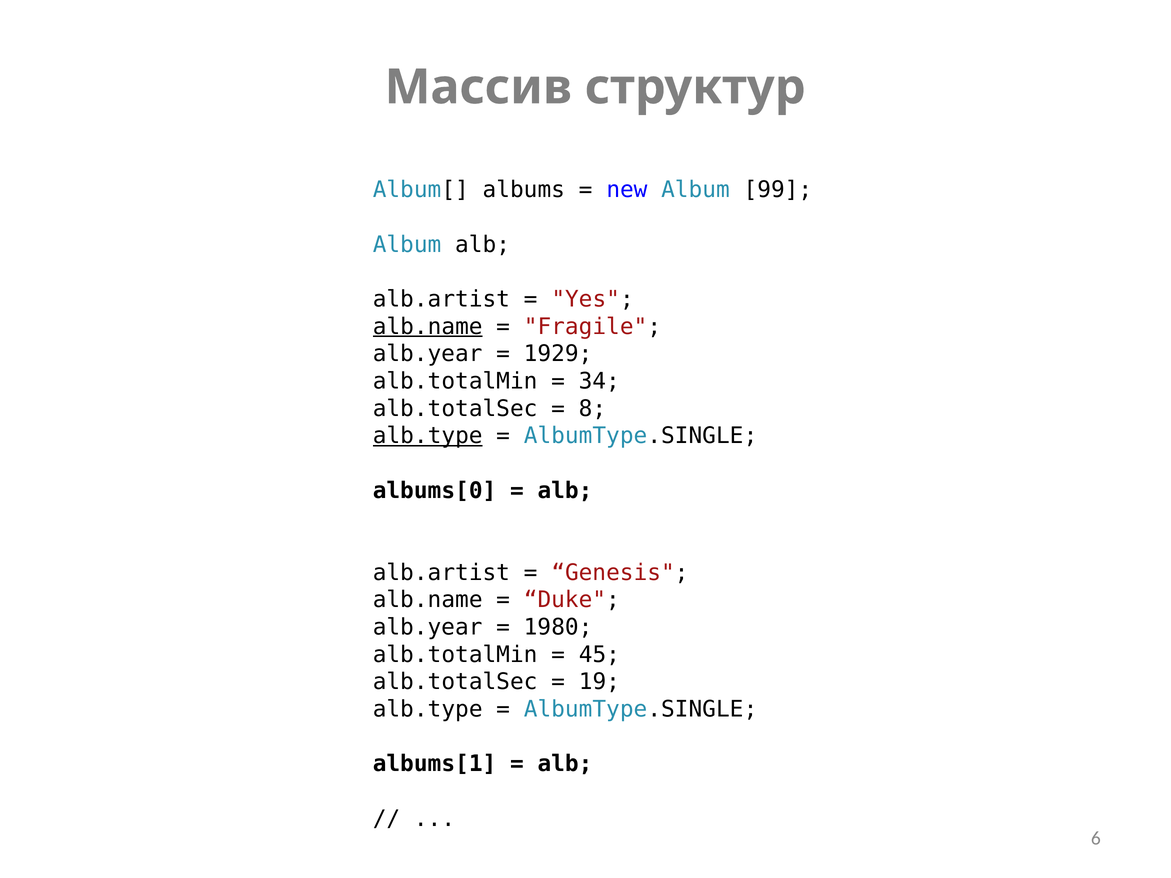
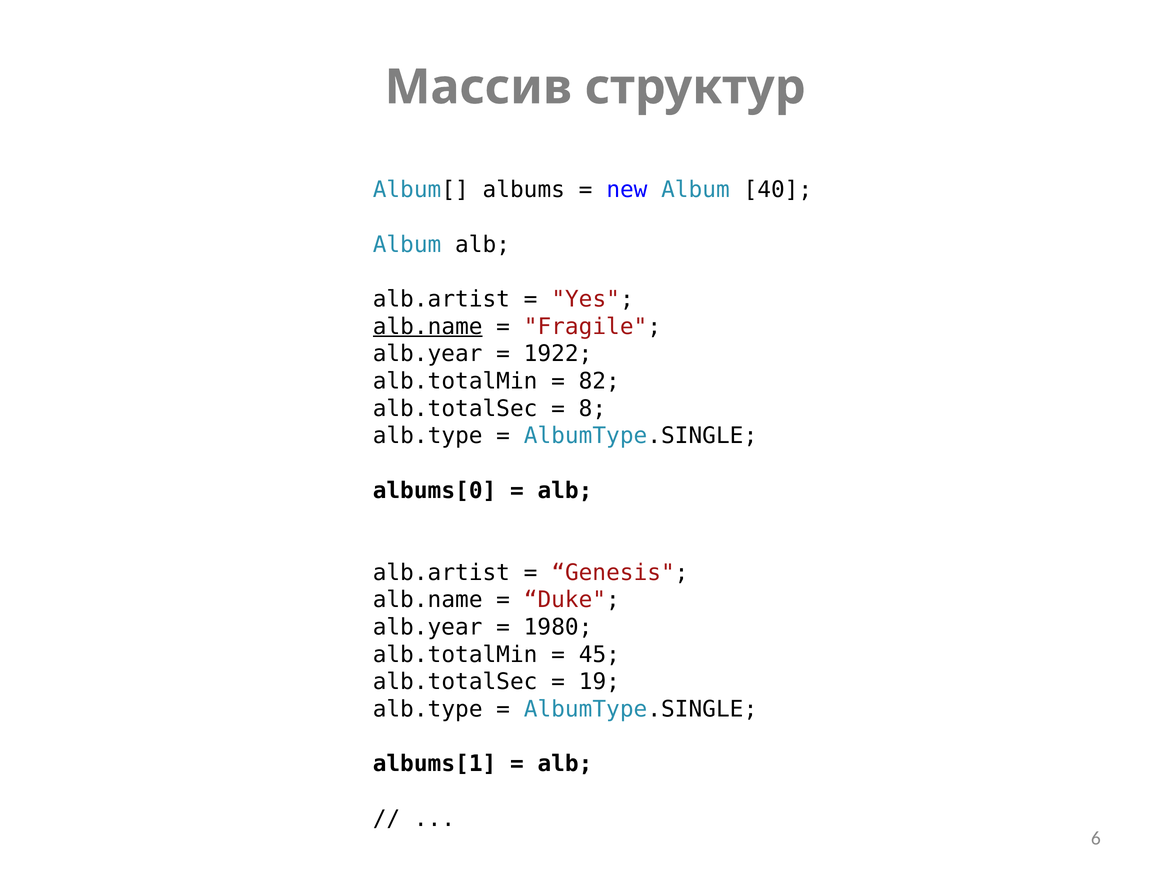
99: 99 -> 40 (778, 190)
1929: 1929 -> 1922 (558, 354)
34: 34 -> 82 (599, 381)
alb.type underline: present -> none (428, 436)
